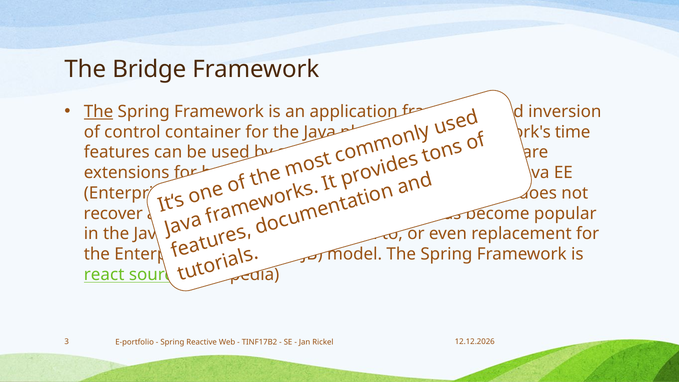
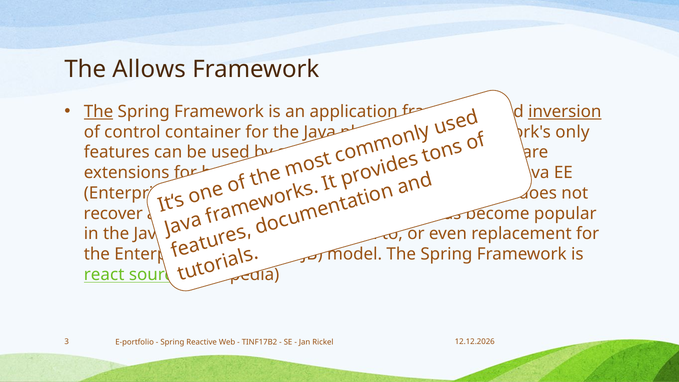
Bridge: Bridge -> Allows (149, 69)
inversion underline: none -> present (565, 112)
time: time -> only (572, 132)
